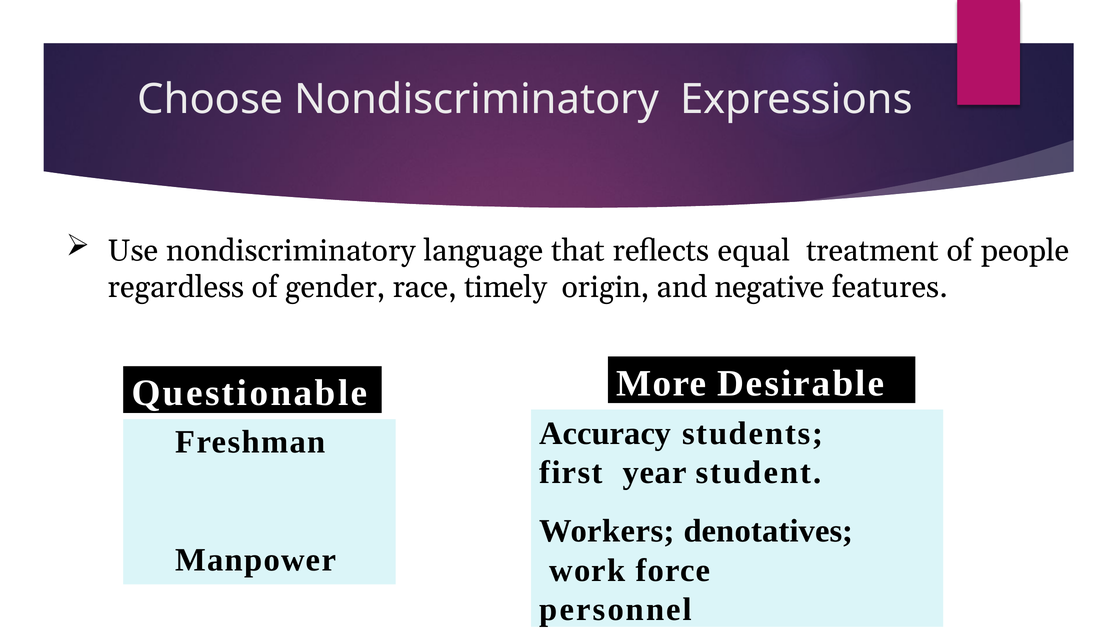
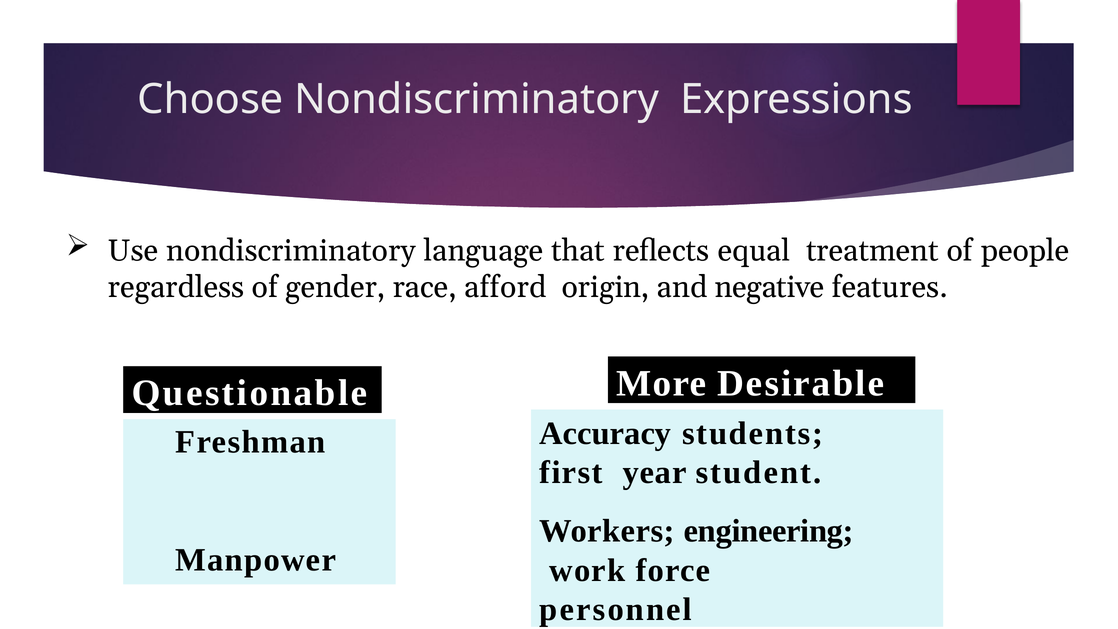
timely: timely -> afford (505, 287)
denotatives: denotatives -> engineering (769, 531)
